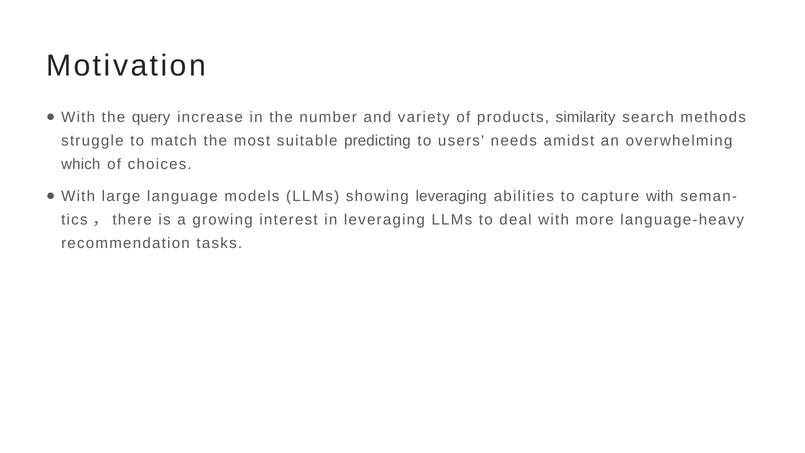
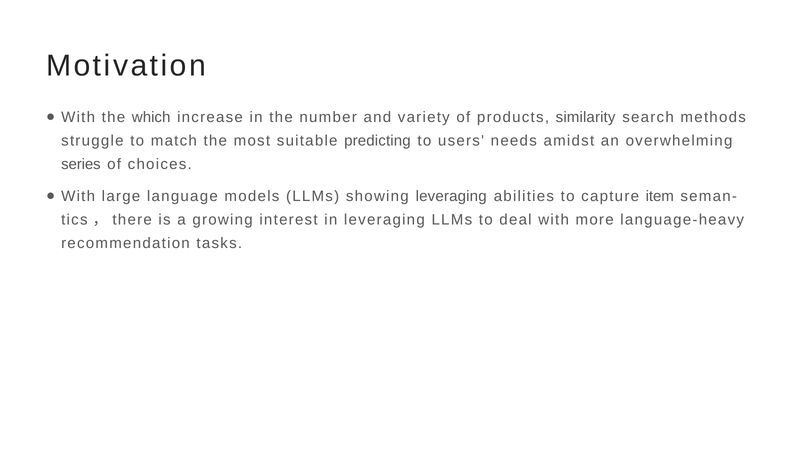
query: query -> which (151, 117)
which: which -> series (81, 164)
capture with: with -> item (660, 196)
